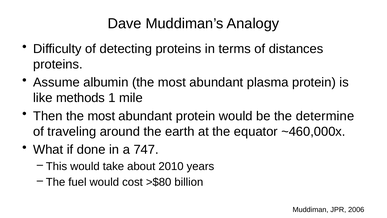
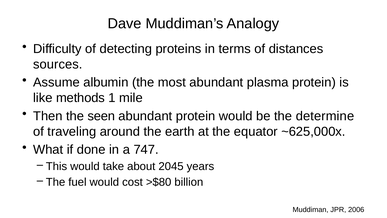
proteins: proteins -> sources (58, 64)
Then the most: most -> seen (101, 116)
~460,000x: ~460,000x -> ~625,000x (313, 131)
2010: 2010 -> 2045 (171, 166)
